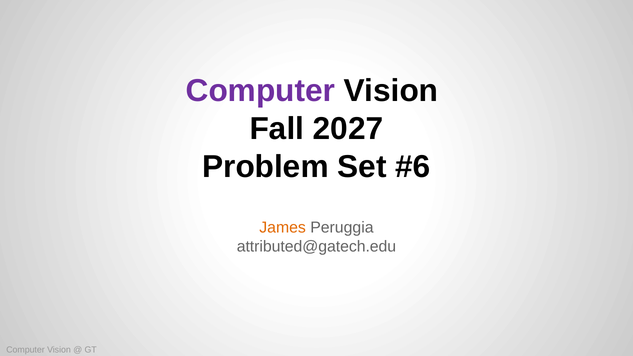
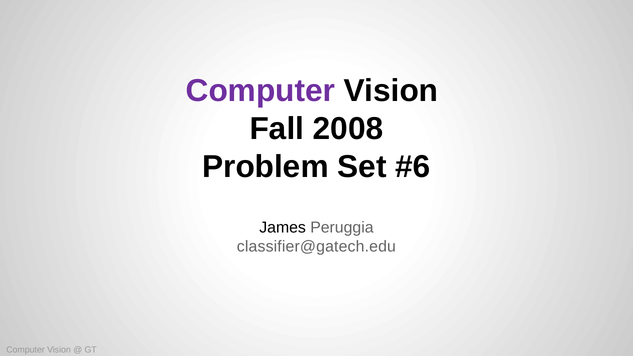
2027: 2027 -> 2008 (348, 129)
James colour: orange -> black (283, 228)
attributed@gatech.edu: attributed@gatech.edu -> classifier@gatech.edu (316, 247)
